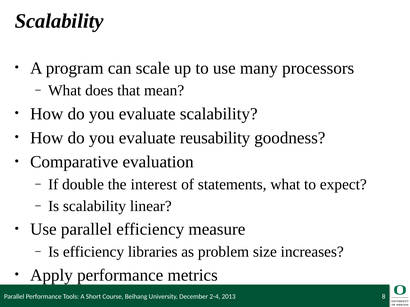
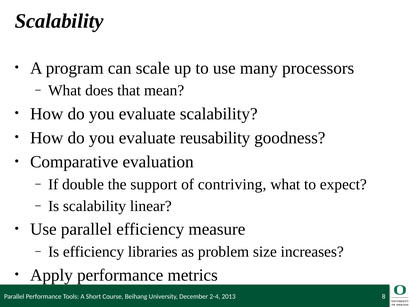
interest: interest -> support (154, 185)
statements: statements -> contriving (232, 185)
